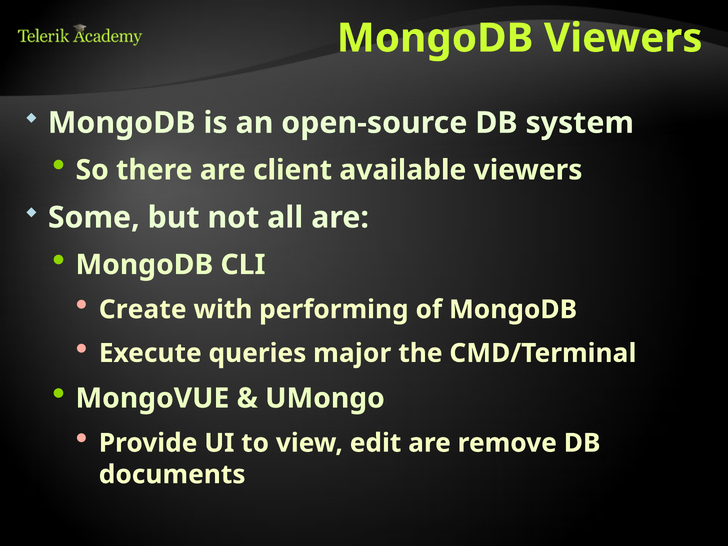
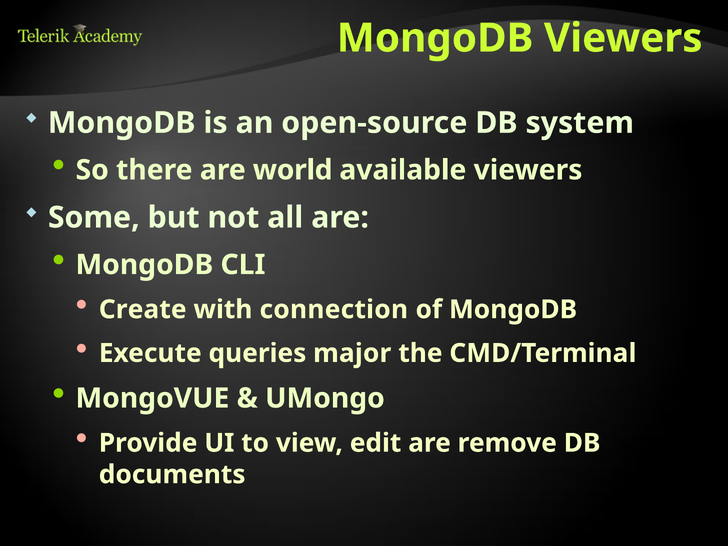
client: client -> world (293, 170)
performing: performing -> connection (334, 310)
